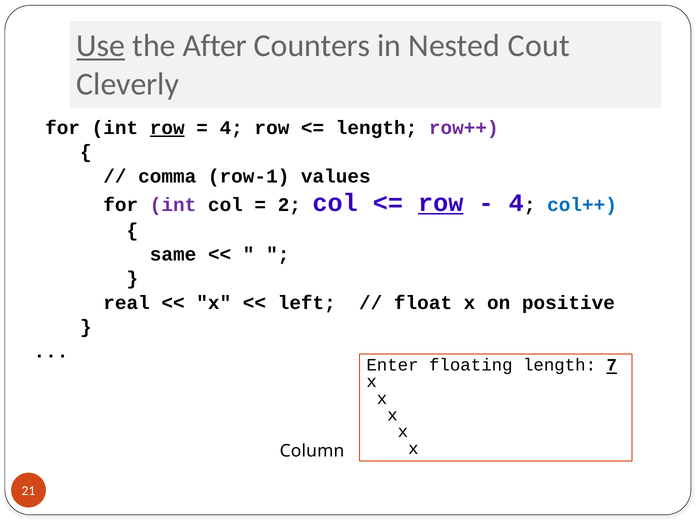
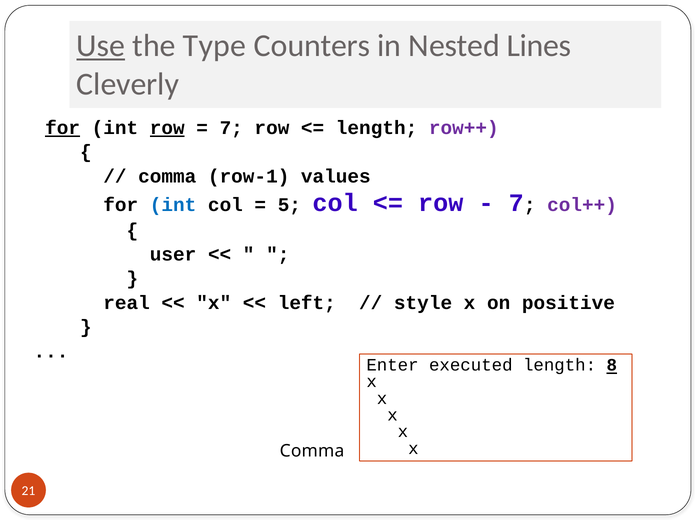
After: After -> Type (215, 46)
Cout: Cout -> Lines (539, 46)
for underline: none -> present (63, 128)
4: 4 -> 7 (231, 128)
int colour: purple -> blue (173, 205)
2: 2 -> 5 (289, 205)
row underline: present -> none (441, 203)
4: 4 -> 7 (516, 203)
col++ colour: blue -> purple (582, 205)
same: same -> user (173, 254)
float: float -> style (423, 303)
floating: floating -> executed (471, 365)
7: 7 -> 8 (612, 365)
Column: Column -> Comma (312, 451)
